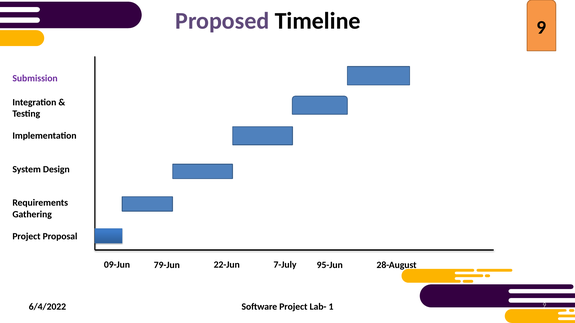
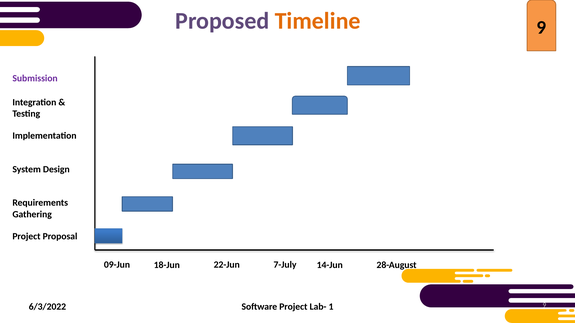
Timeline colour: black -> orange (318, 21)
79-Jun: 79-Jun -> 18-Jun (167, 265)
95-Jun: 95-Jun -> 14-Jun (330, 265)
6/4/2022: 6/4/2022 -> 6/3/2022 (47, 307)
